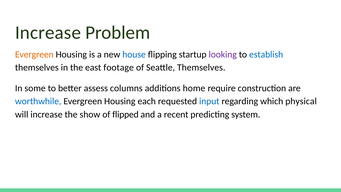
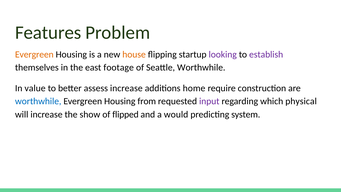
Increase: Increase -> Features (48, 33)
house colour: blue -> orange (134, 54)
establish colour: blue -> purple (266, 54)
Seattle Themselves: Themselves -> Worthwhile (201, 68)
some: some -> value (35, 88)
assess columns: columns -> increase (126, 88)
each: each -> from (147, 101)
input colour: blue -> purple (209, 101)
recent: recent -> would (176, 114)
